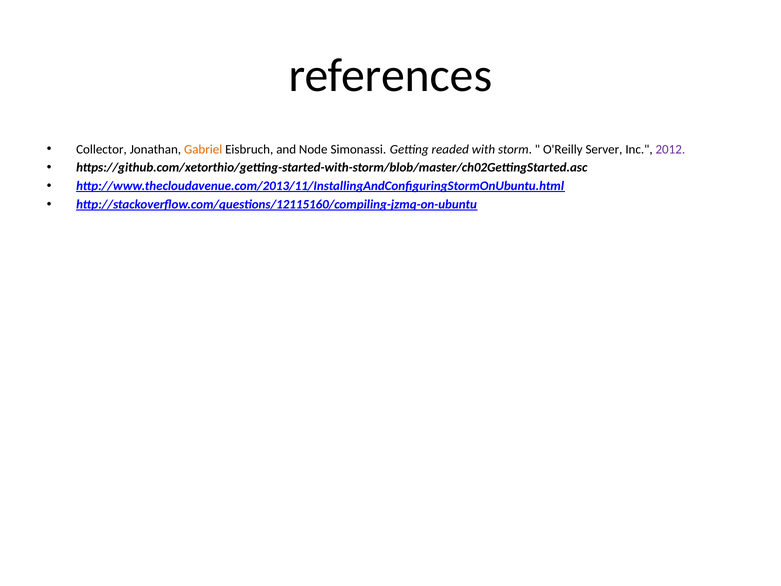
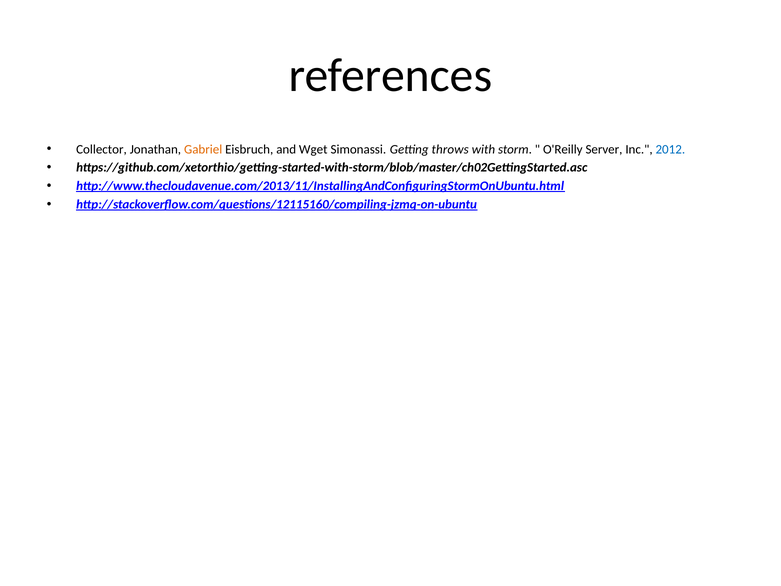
Node: Node -> Wget (313, 149)
readed: readed -> throws (450, 149)
2012 colour: purple -> blue (670, 149)
